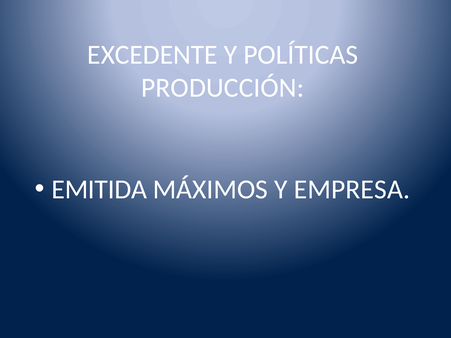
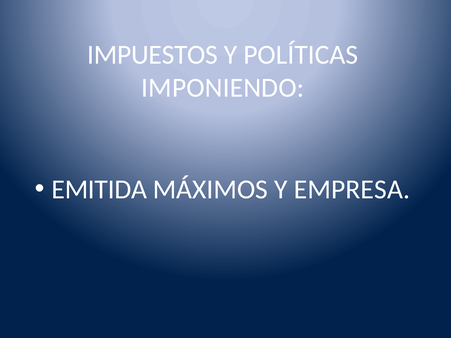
EXCEDENTE: EXCEDENTE -> IMPUESTOS (153, 55)
PRODUCCIÓN: PRODUCCIÓN -> IMPONIENDO (223, 88)
